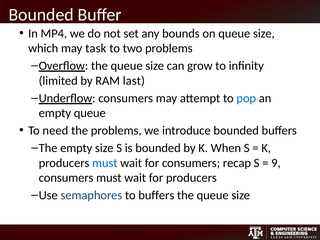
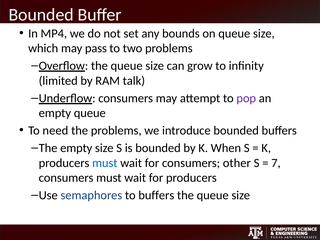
task: task -> pass (96, 48)
last: last -> talk (134, 81)
pop colour: blue -> purple (246, 98)
recap: recap -> other (237, 163)
9: 9 -> 7 (276, 163)
